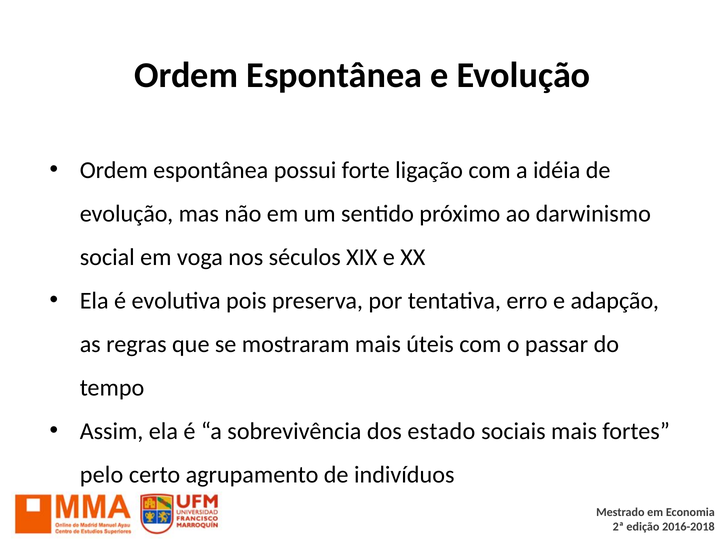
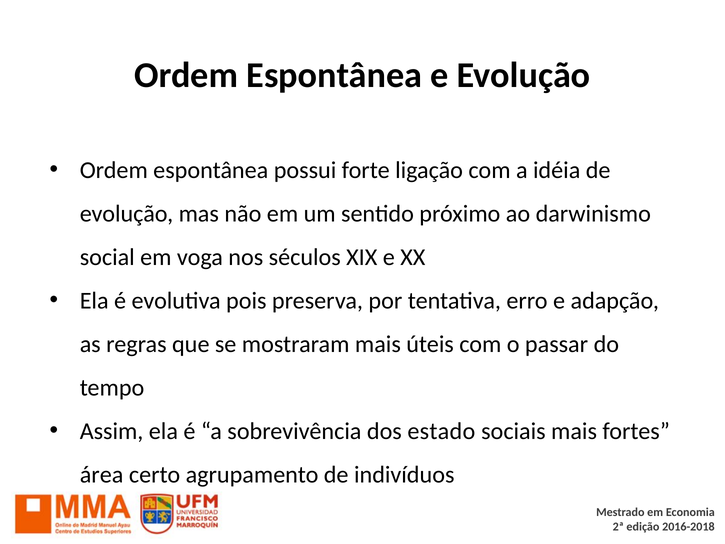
pelo: pelo -> área (102, 475)
